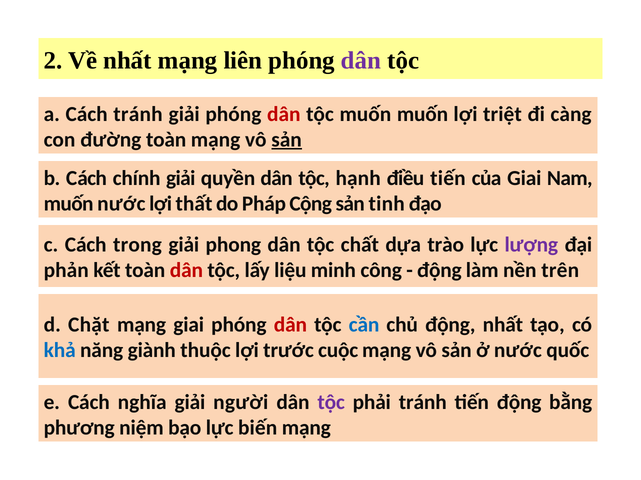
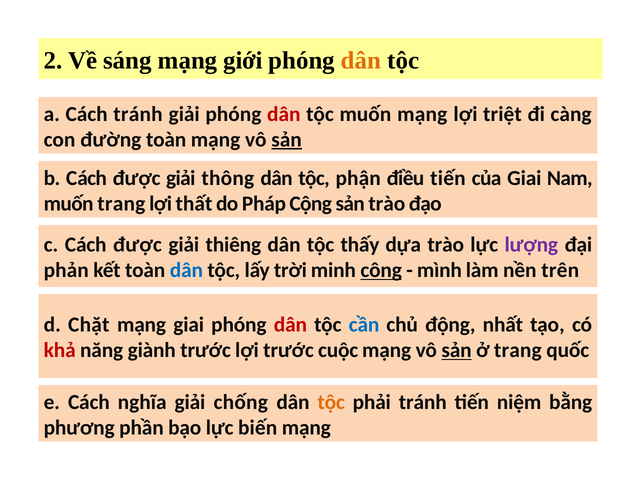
Về nhất: nhất -> sáng (128, 60)
liên: liên -> giới (243, 60)
dân colour: purple -> orange (361, 60)
muốn muốn: muốn -> mạng (422, 114)
b Cách chính: chính -> được (137, 178)
quyền: quyền -> thông (228, 178)
hạnh: hạnh -> phận (358, 178)
muốn nước: nước -> trang (121, 204)
sản tinh: tinh -> trào (387, 204)
c Cách trong: trong -> được (137, 245)
phong: phong -> thiêng (233, 245)
chất: chất -> thấy (360, 245)
dân colour: red -> blue (186, 271)
liệu: liệu -> trời (290, 271)
công underline: none -> present (381, 271)
động: động -> mình (439, 271)
khả colour: blue -> red (60, 351)
giành thuộc: thuộc -> trước (206, 351)
sản underline: none -> present (457, 351)
ở nước: nước -> trang (518, 351)
người: người -> chống (241, 403)
tộc colour: purple -> orange (331, 403)
tiến động: động -> niệm (519, 403)
niệm: niệm -> phần (141, 428)
